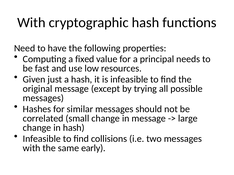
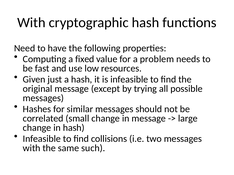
principal: principal -> problem (157, 59)
early: early -> such (93, 148)
